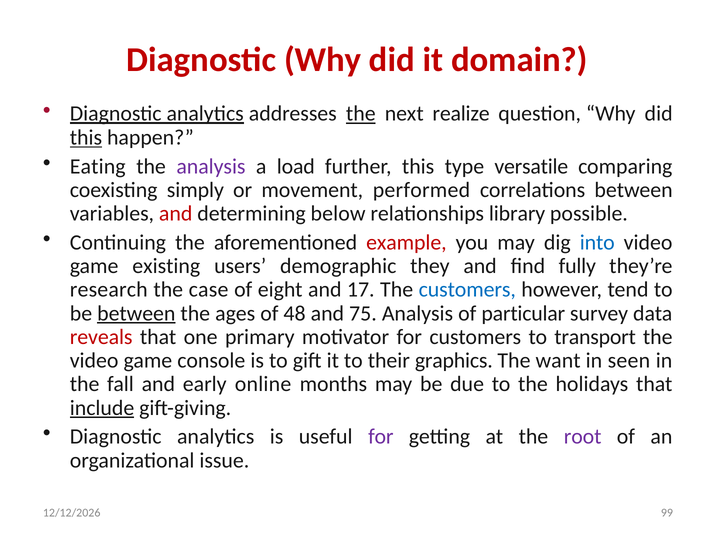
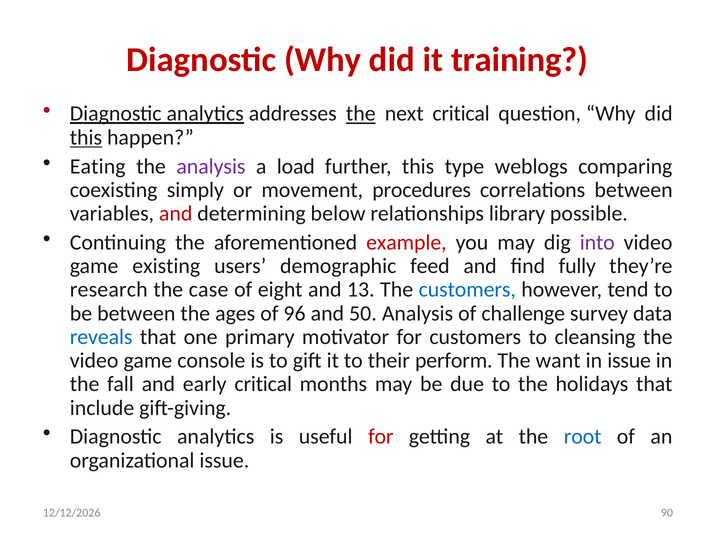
domain: domain -> training (520, 60)
next realize: realize -> critical (461, 114)
versatile: versatile -> weblogs (531, 166)
performed: performed -> procedures (422, 190)
into colour: blue -> purple (597, 243)
they: they -> feed (430, 266)
17: 17 -> 13 (361, 290)
between underline: present -> none (136, 313)
48: 48 -> 96 (295, 313)
75: 75 -> 50 (363, 313)
particular: particular -> challenge (523, 313)
reveals colour: red -> blue (101, 337)
transport: transport -> cleansing (595, 337)
graphics: graphics -> perform (454, 361)
in seen: seen -> issue (629, 361)
early online: online -> critical (263, 384)
include underline: present -> none (102, 408)
for colour: purple -> red (381, 437)
root colour: purple -> blue (583, 437)
99: 99 -> 90 (667, 513)
